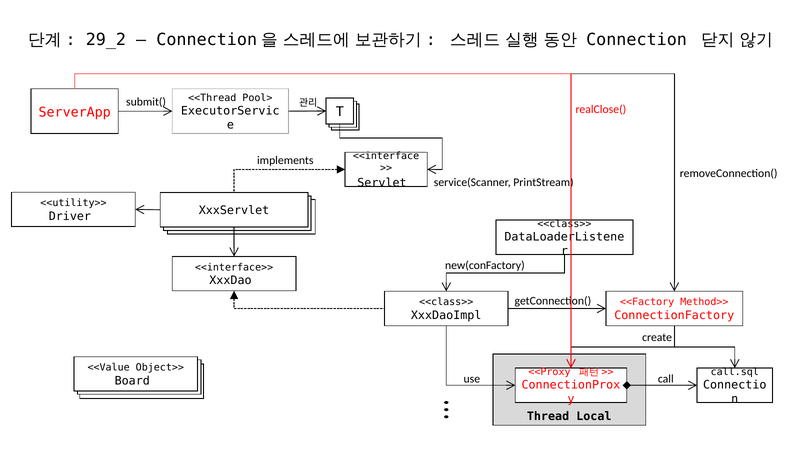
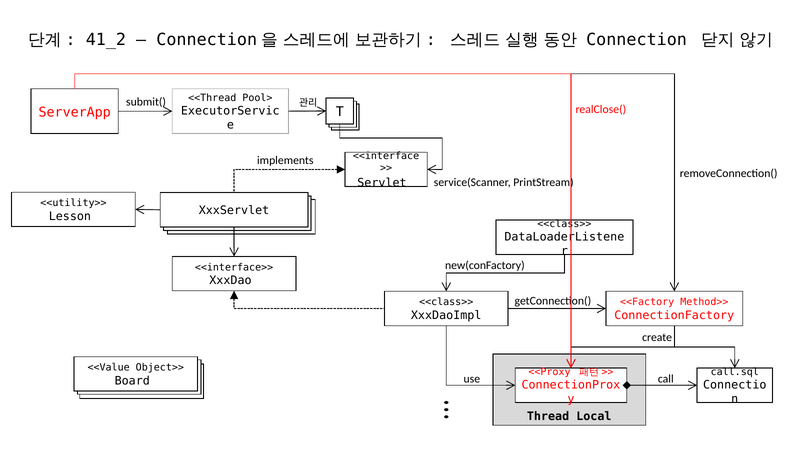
29_2: 29_2 -> 41_2 (106, 40)
Driver: Driver -> Lesson (70, 216)
